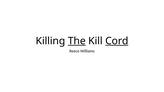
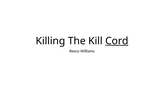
The underline: present -> none (77, 41)
